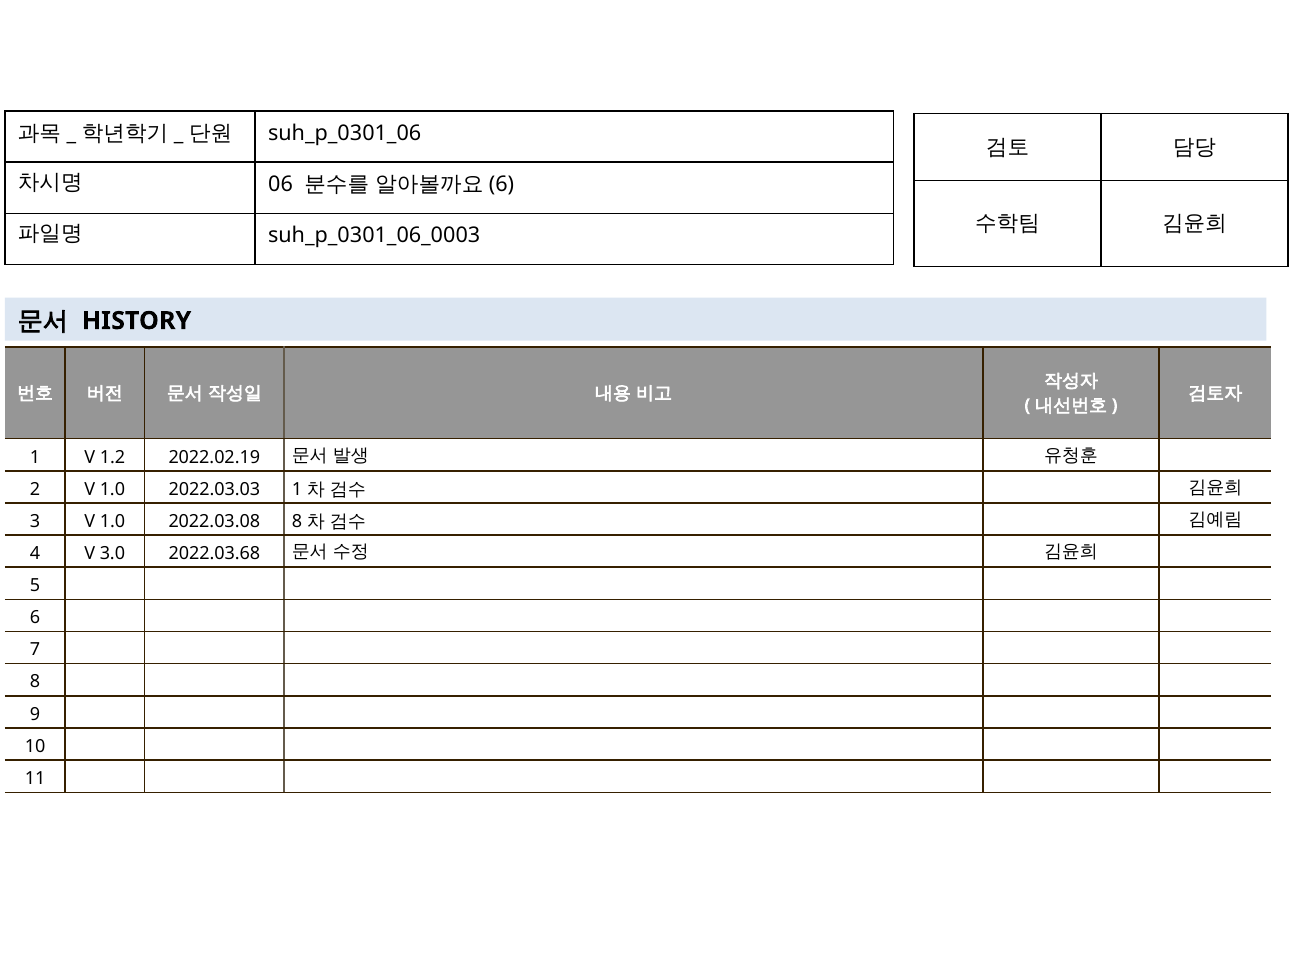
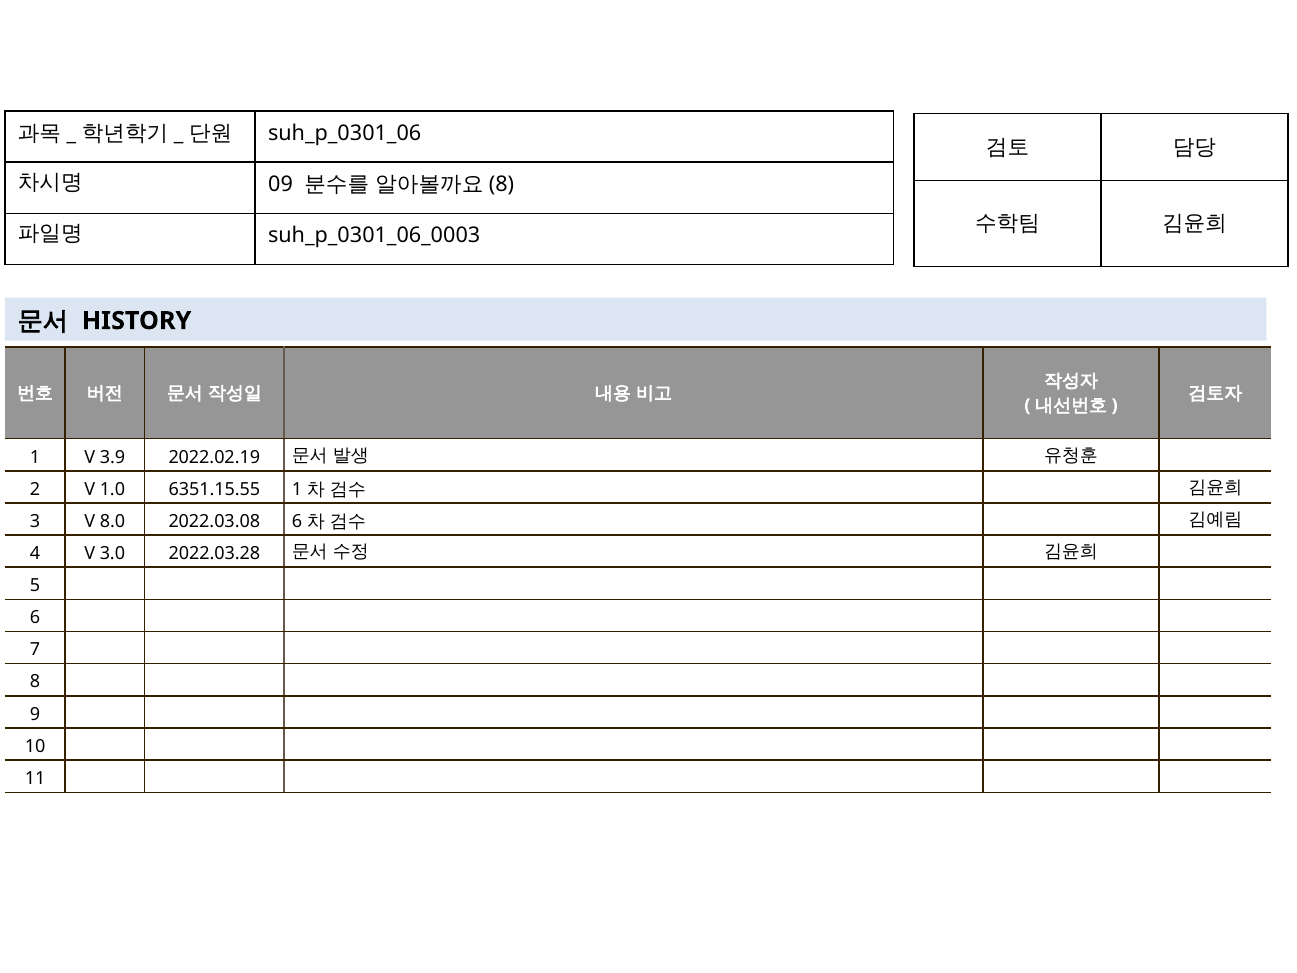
06: 06 -> 09 (281, 185)
6: 6 -> 8 (502, 185)
1.2: 1.2 -> 3.9 (113, 457)
2022.03.03: 2022.03.03 -> 6351.15.55 (214, 489)
3 V 1.0: 1.0 -> 8.0 (113, 521)
2022.03.08 8: 8 -> 6 (297, 521)
2022.03.68: 2022.03.68 -> 2022.03.28 (214, 553)
